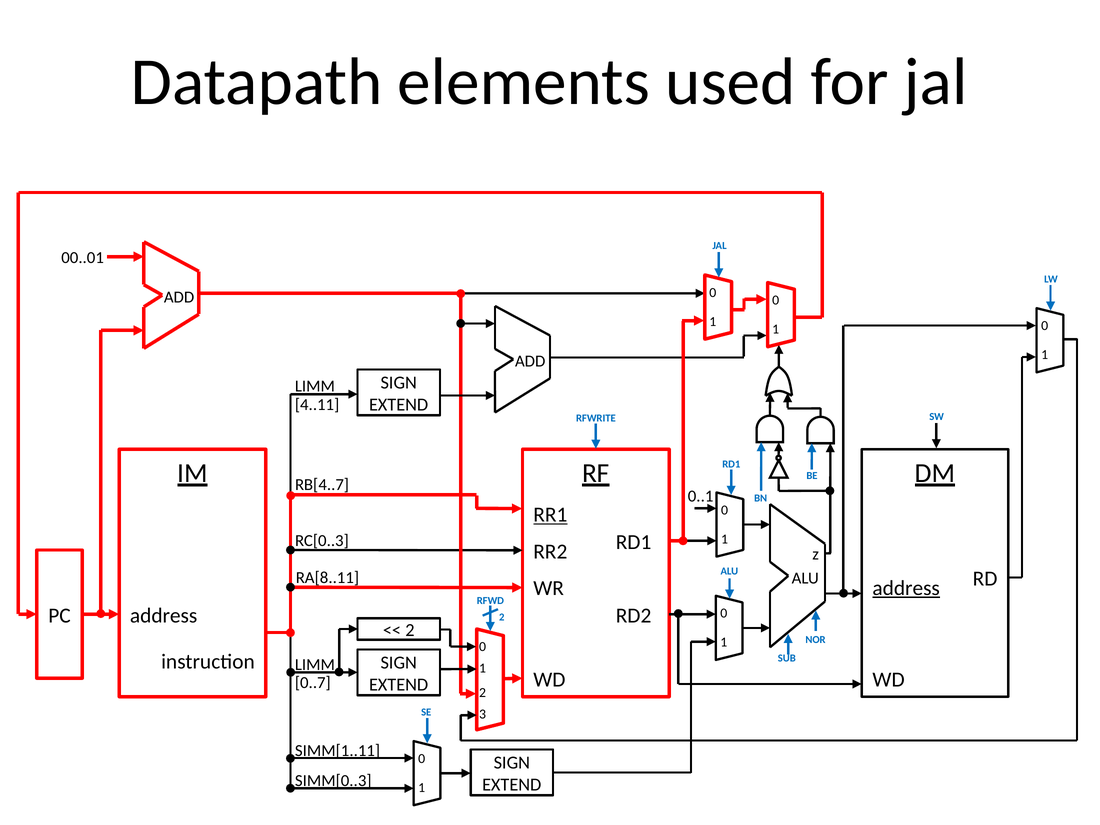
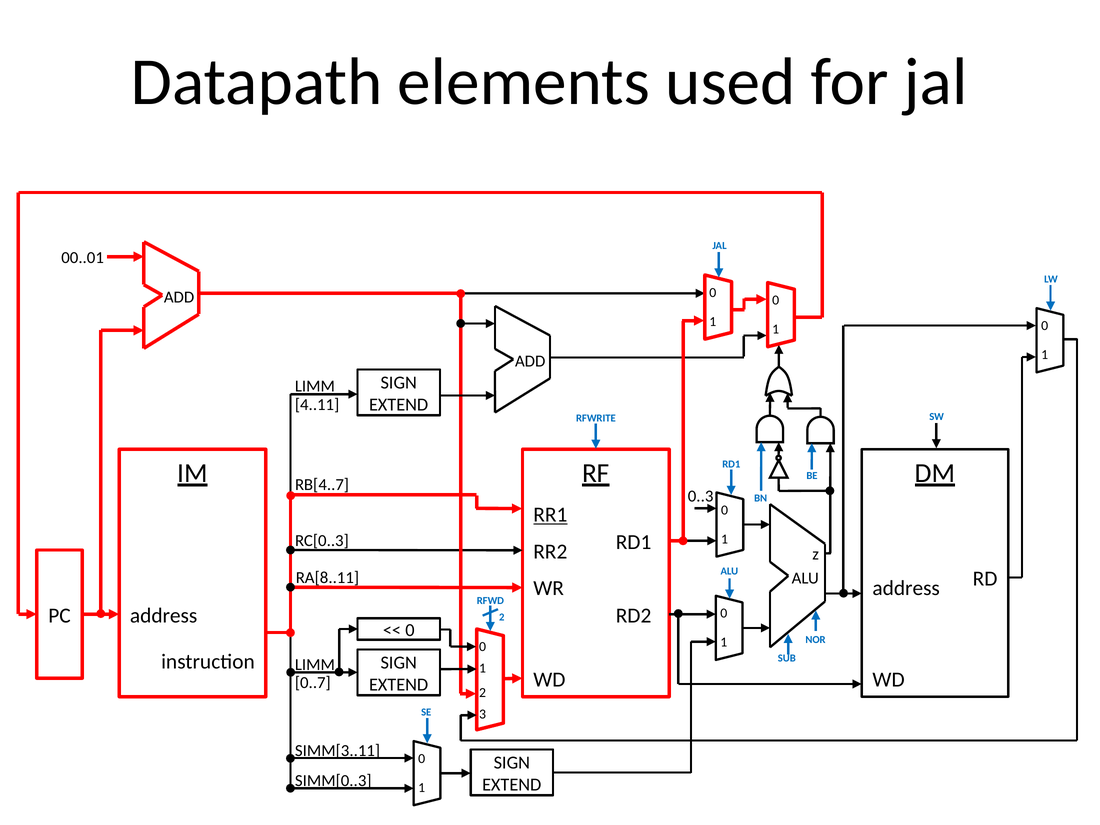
0..1: 0..1 -> 0..3 (701, 496)
address underline: present -> none (906, 588)
2: 2 -> 0 (410, 630)
SIMM[1..11: SIMM[1..11 -> SIMM[3..11 (338, 751)
